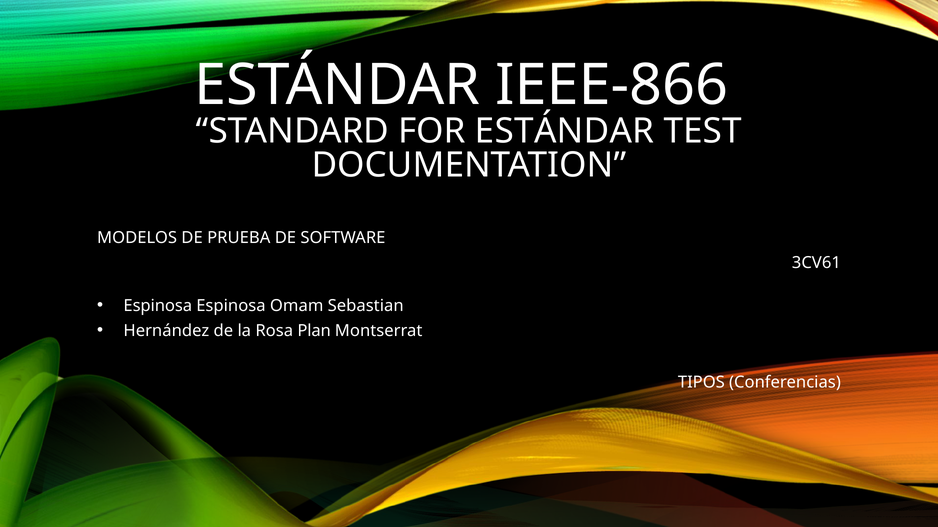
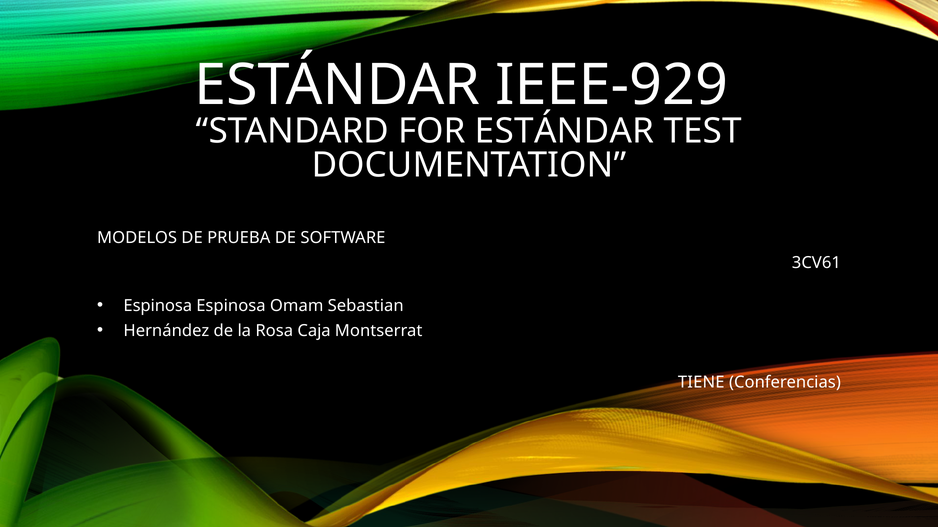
IEEE-866: IEEE-866 -> IEEE-929 (612, 85)
Plan: Plan -> Caja (314, 331)
TIPOS: TIPOS -> TIENE (701, 383)
